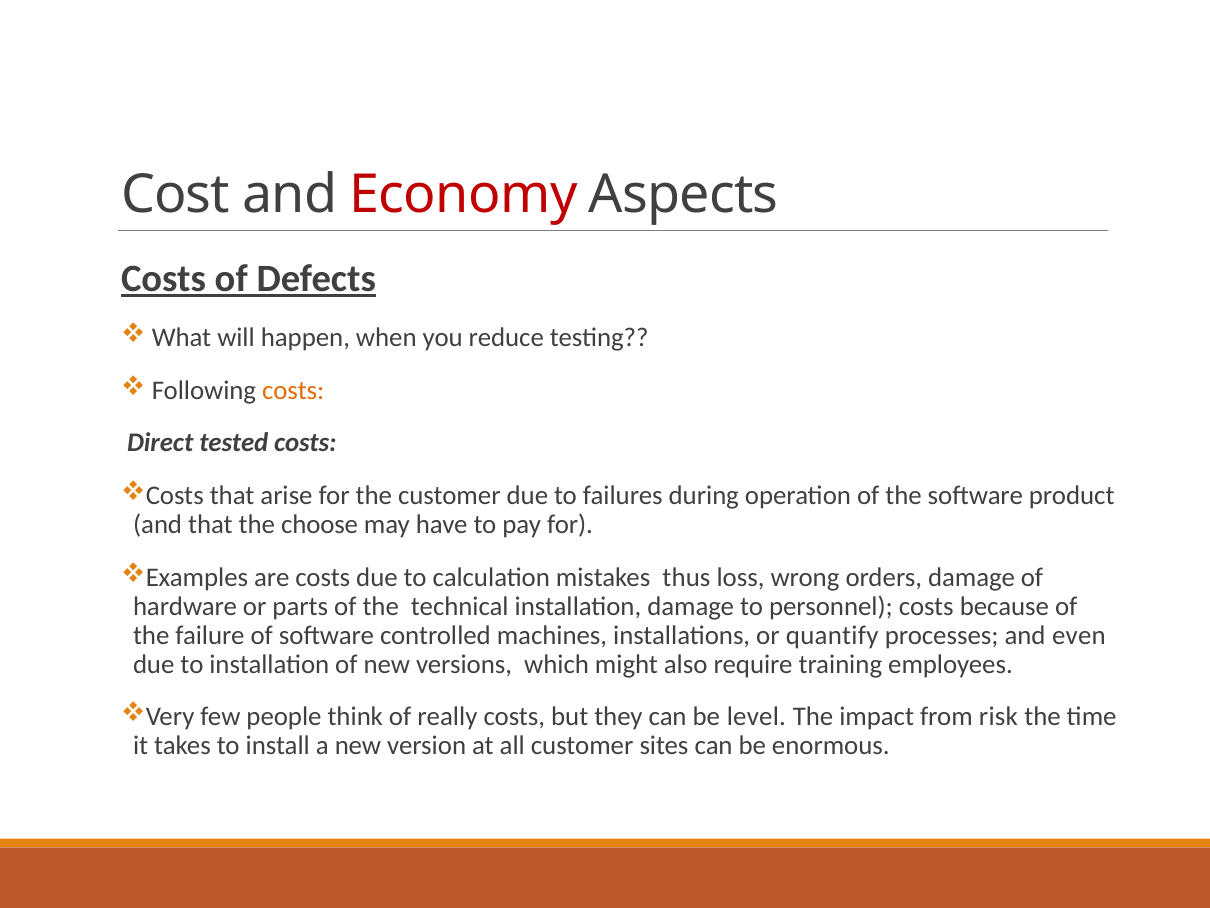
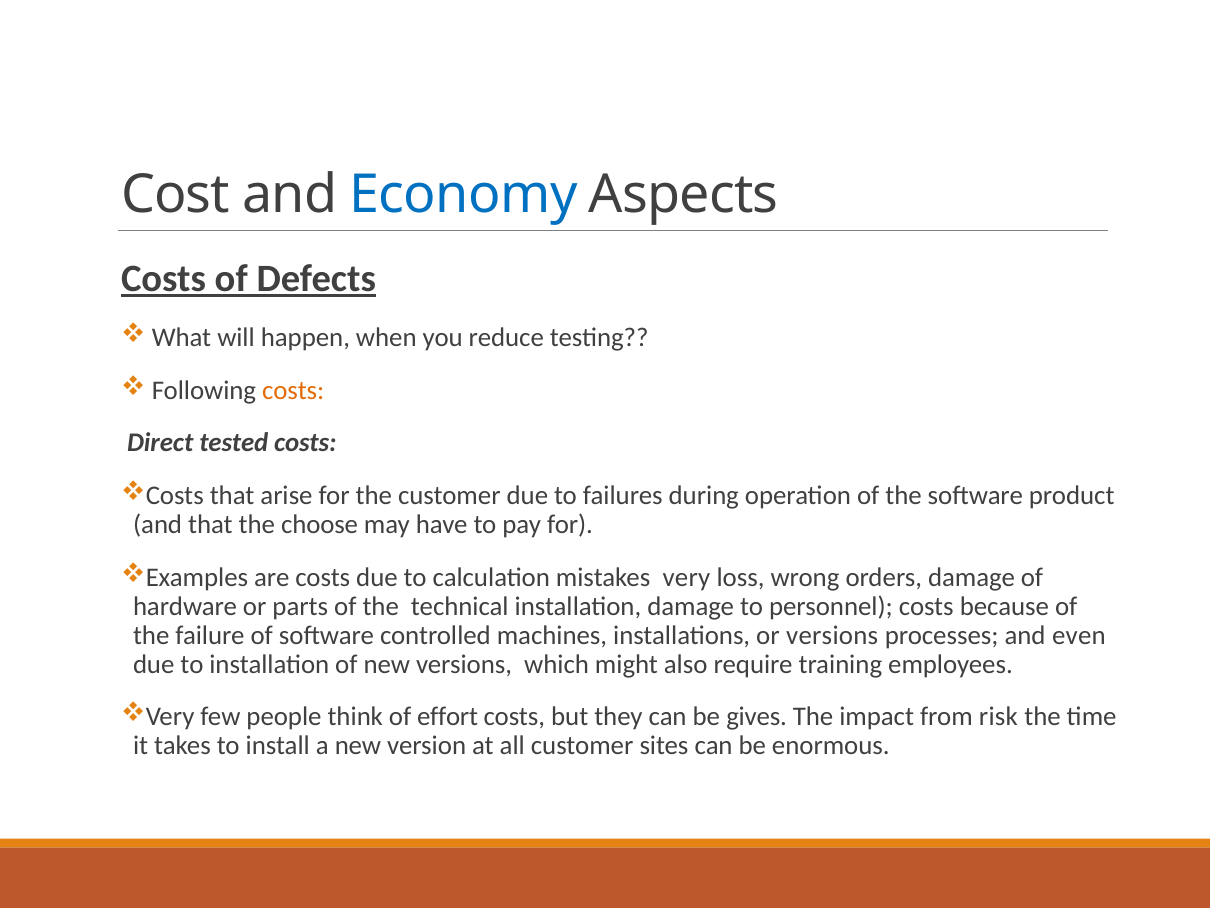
Economy colour: red -> blue (463, 195)
thus: thus -> very (686, 577)
or quantify: quantify -> versions (832, 635)
really: really -> effort (448, 717)
level: level -> gives (757, 717)
